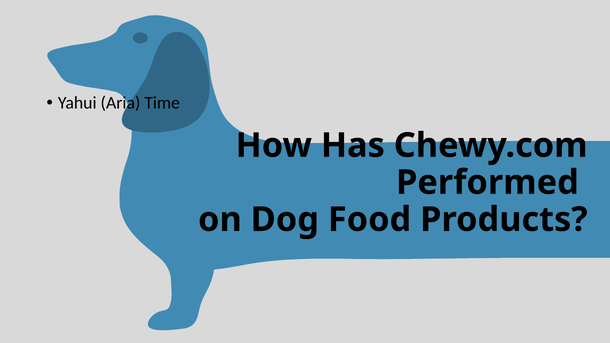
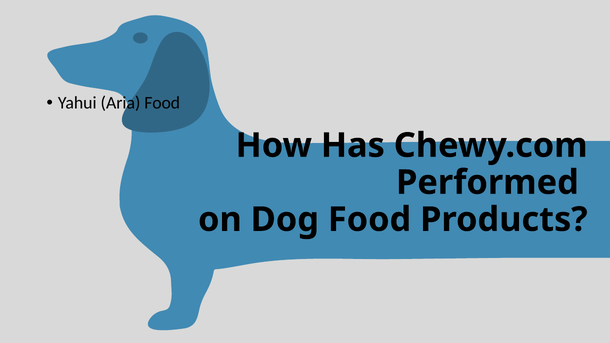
Aria Time: Time -> Food (162, 103)
